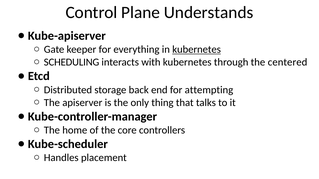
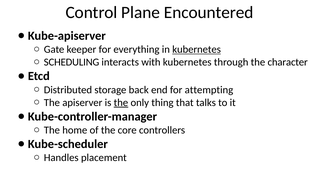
Understands: Understands -> Encountered (209, 12)
centered: centered -> character (288, 62)
the underline: none -> present (121, 103)
